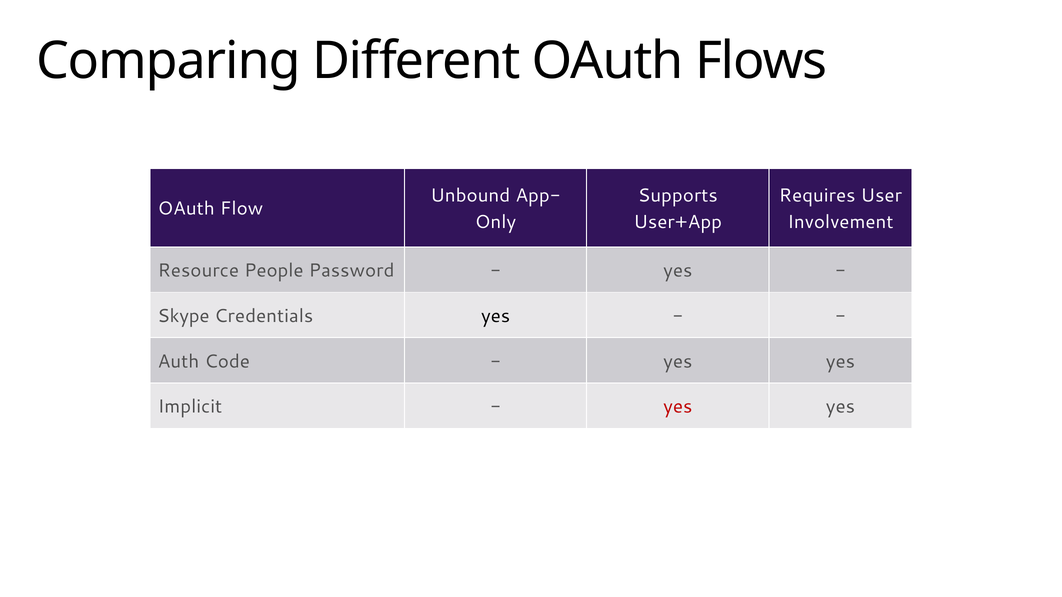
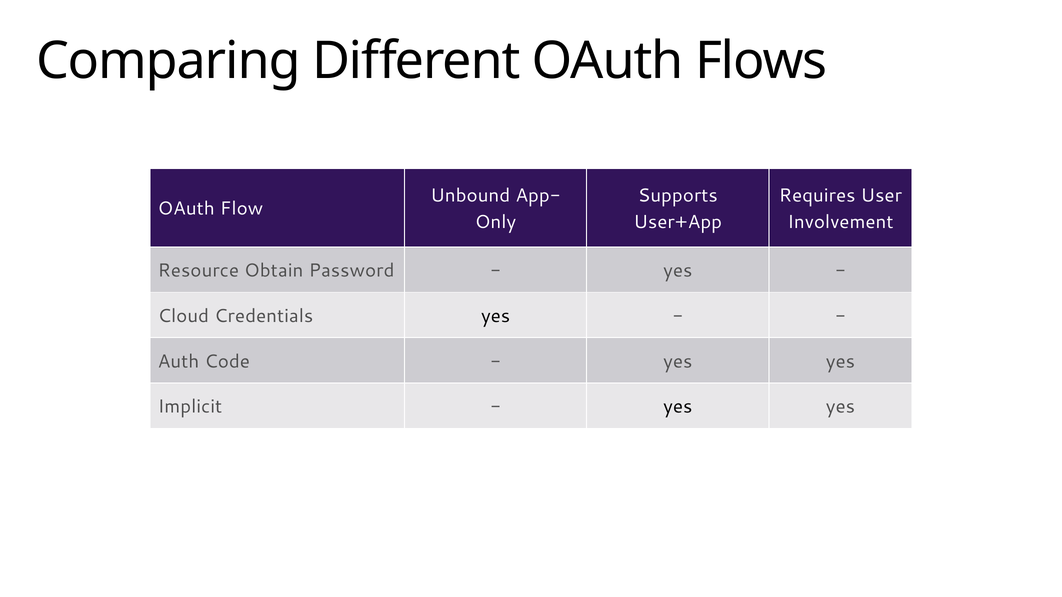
People: People -> Obtain (274, 271)
Skype: Skype -> Cloud (183, 316)
yes colour: red -> black (678, 407)
